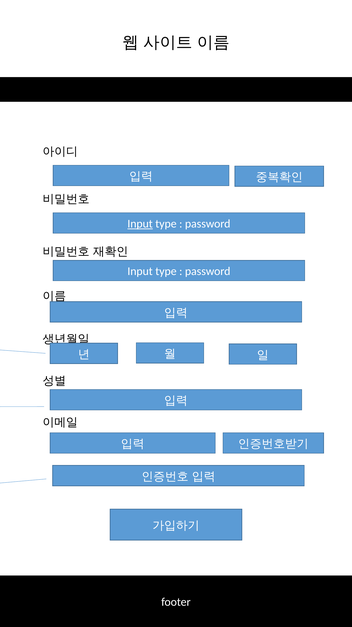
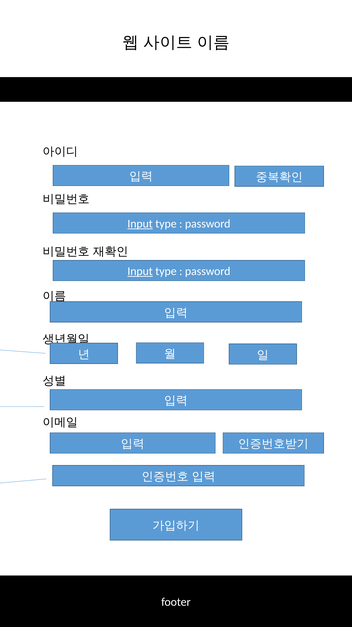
Input underline: none -> present (140, 271)
